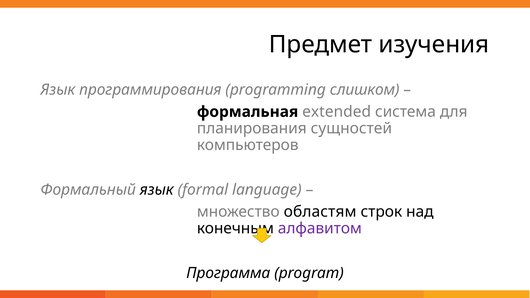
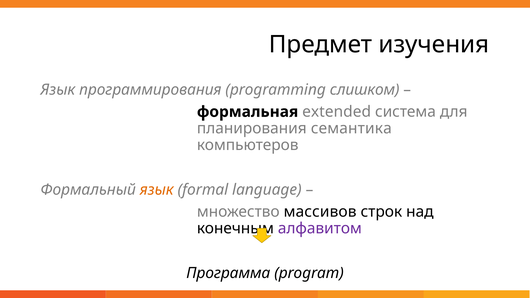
сущностей: сущностей -> семантика (351, 129)
язык colour: black -> orange (157, 190)
областям: областям -> массивов (320, 212)
